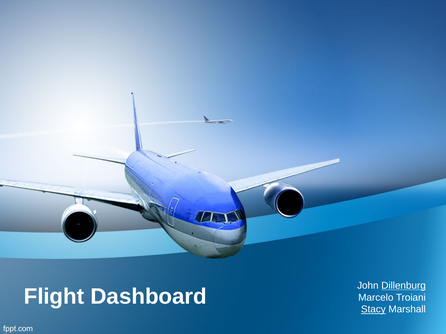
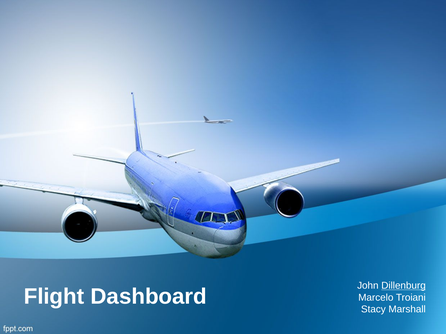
Stacy underline: present -> none (373, 310)
